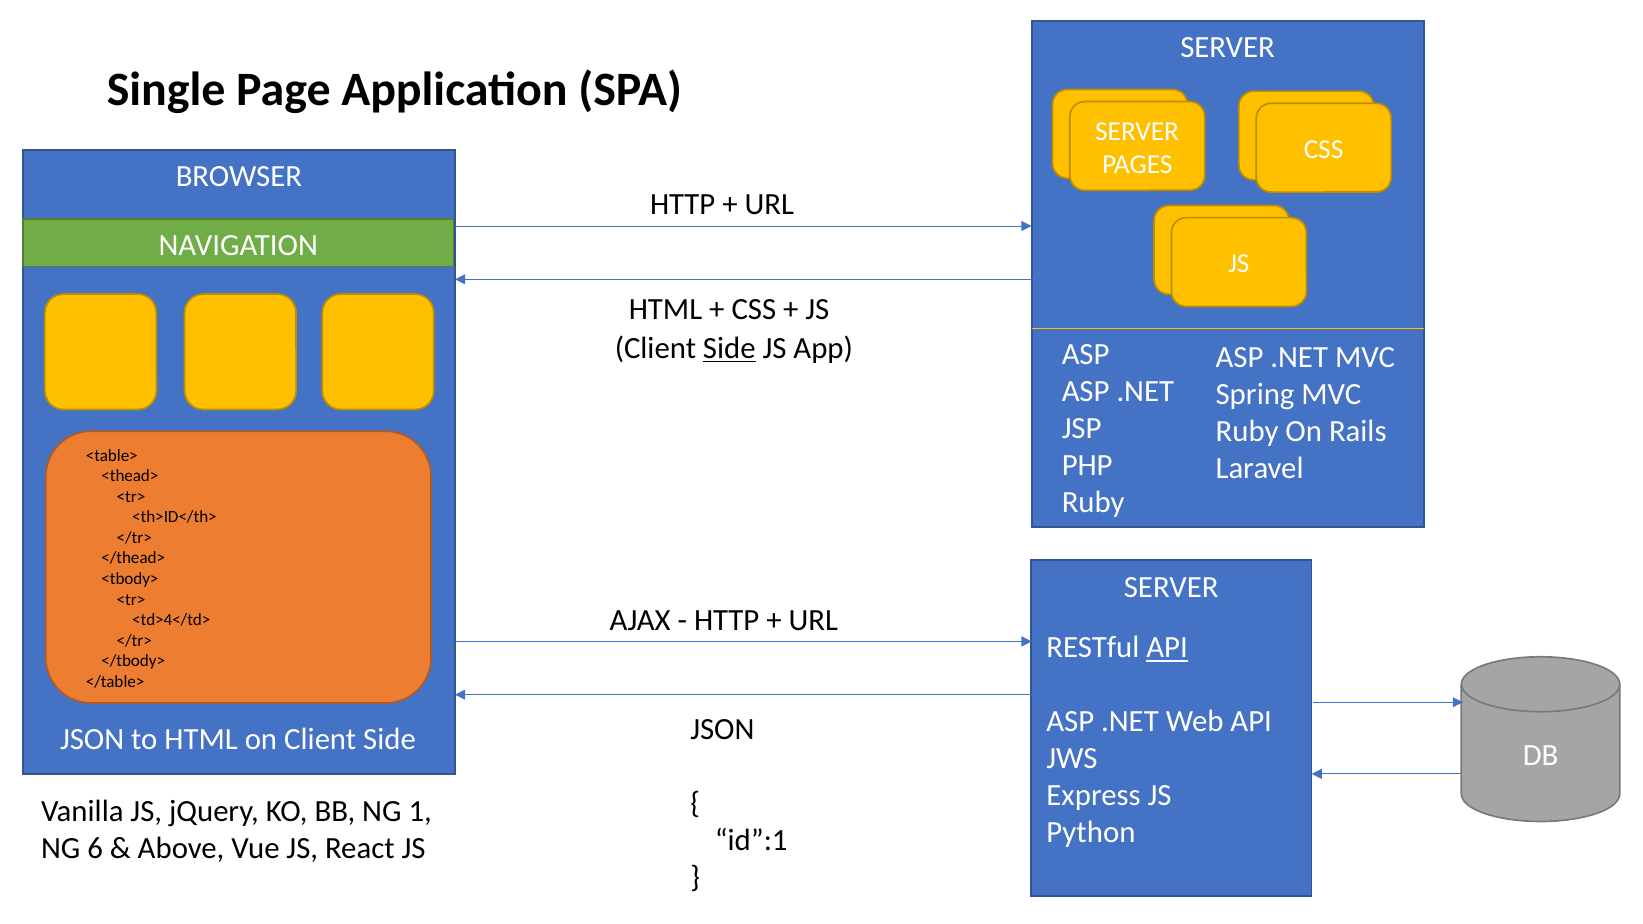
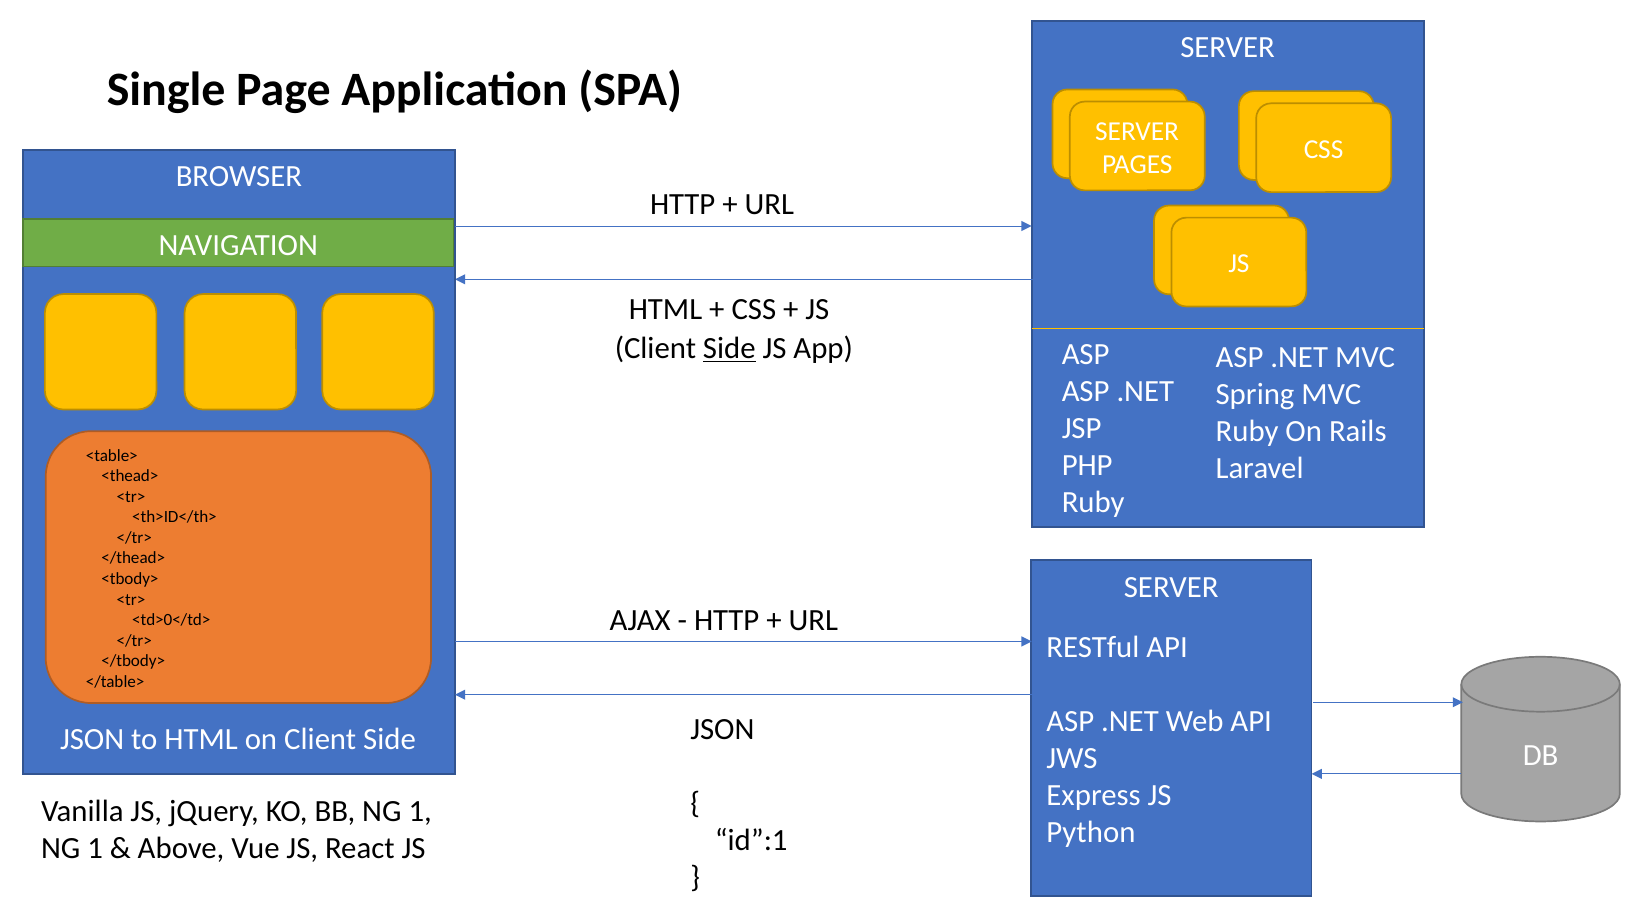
<td>4</td>: <td>4</td> -> <td>0</td> (171, 620)
API underline: present -> none (1167, 648)
6: 6 -> 1 (95, 848)
